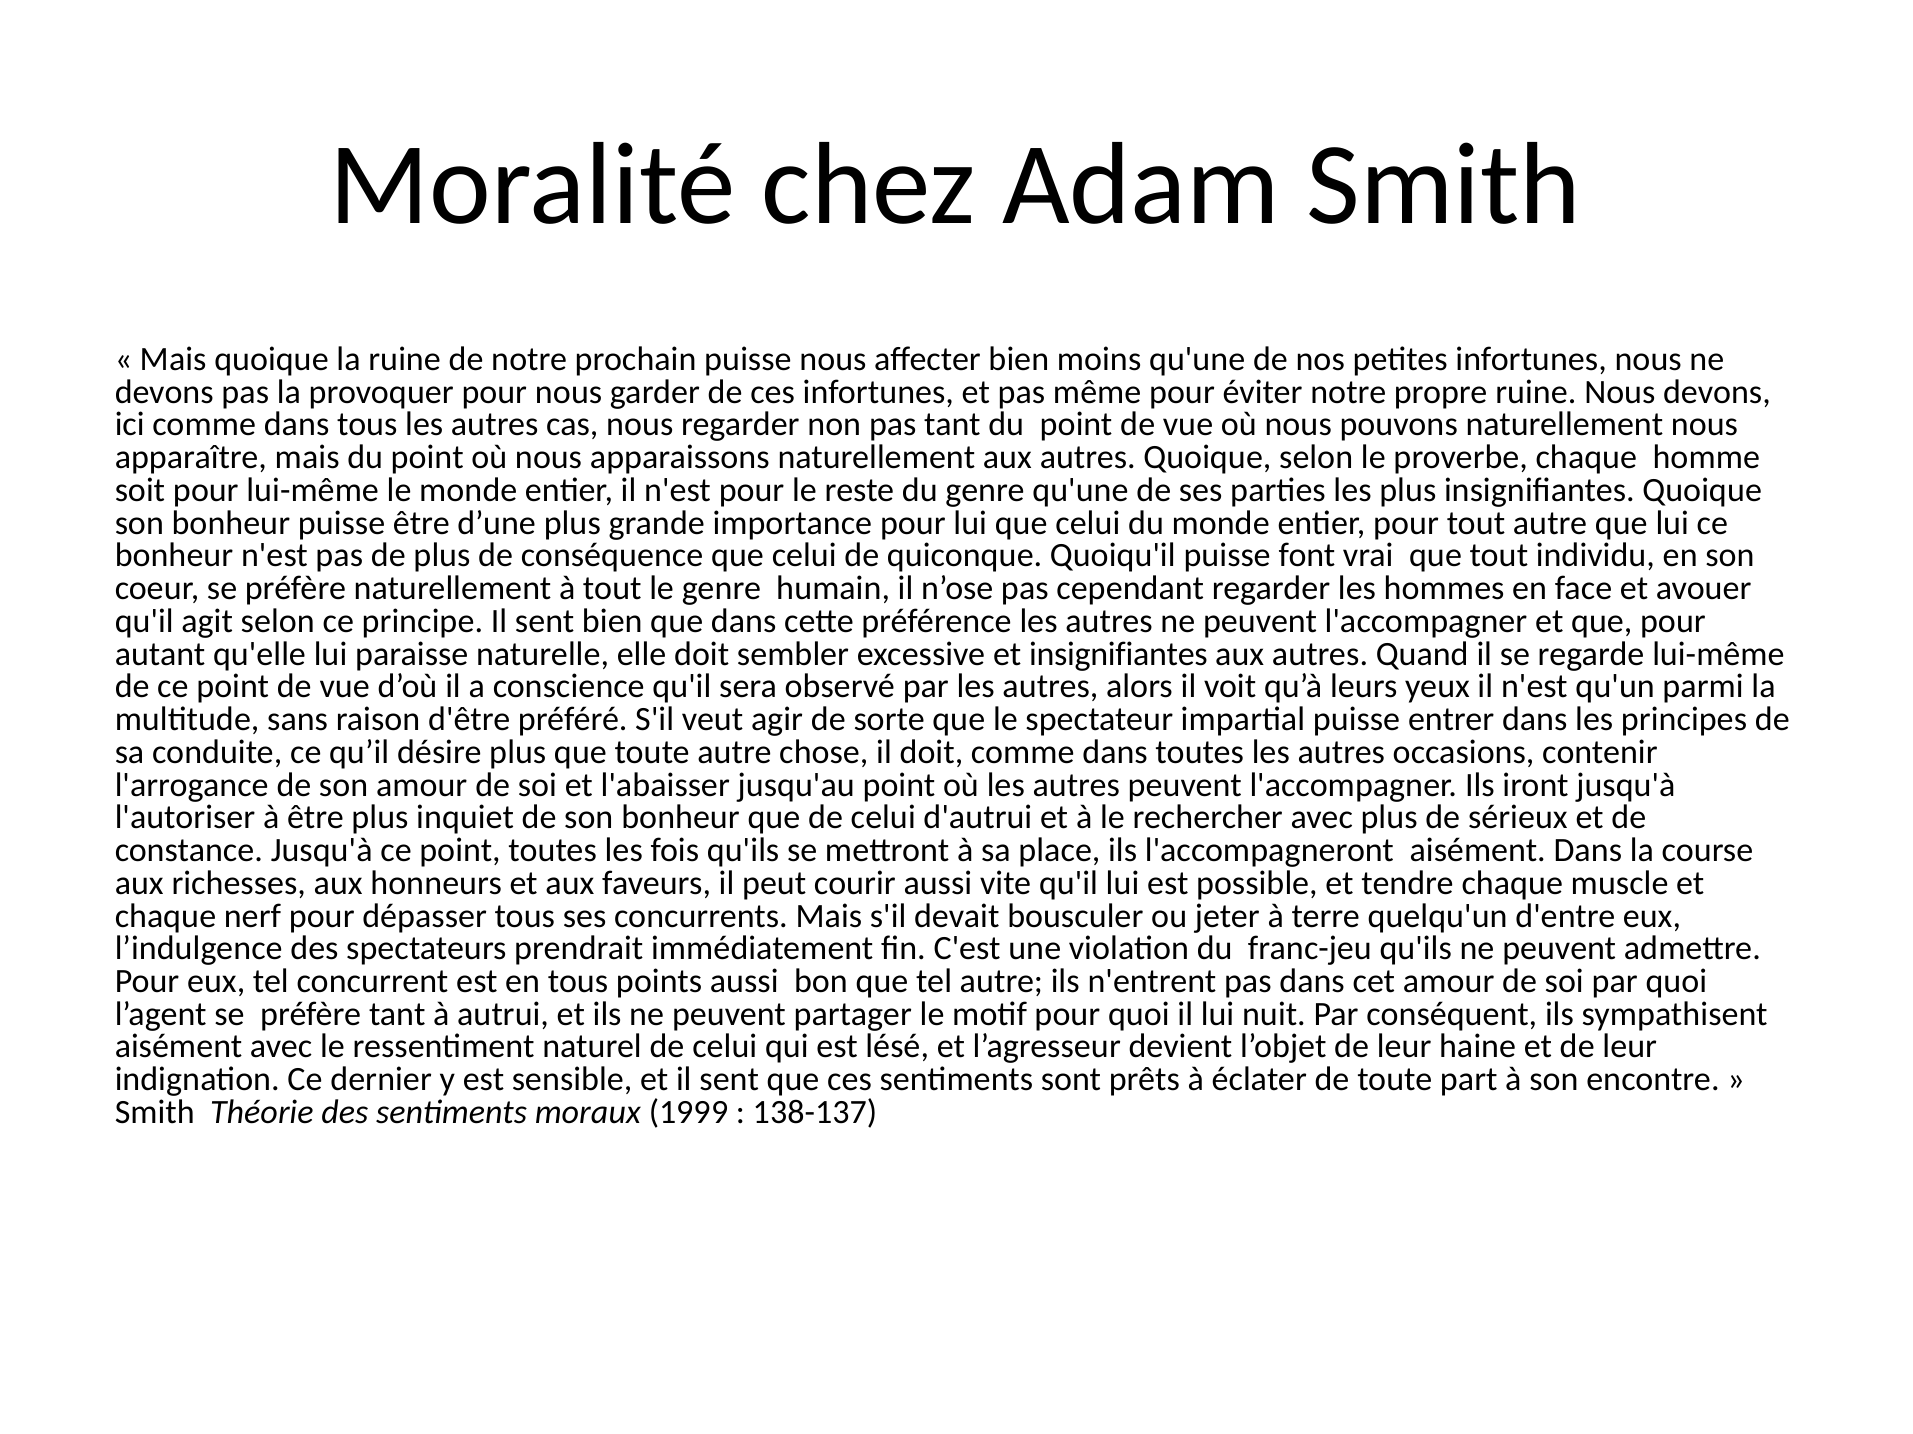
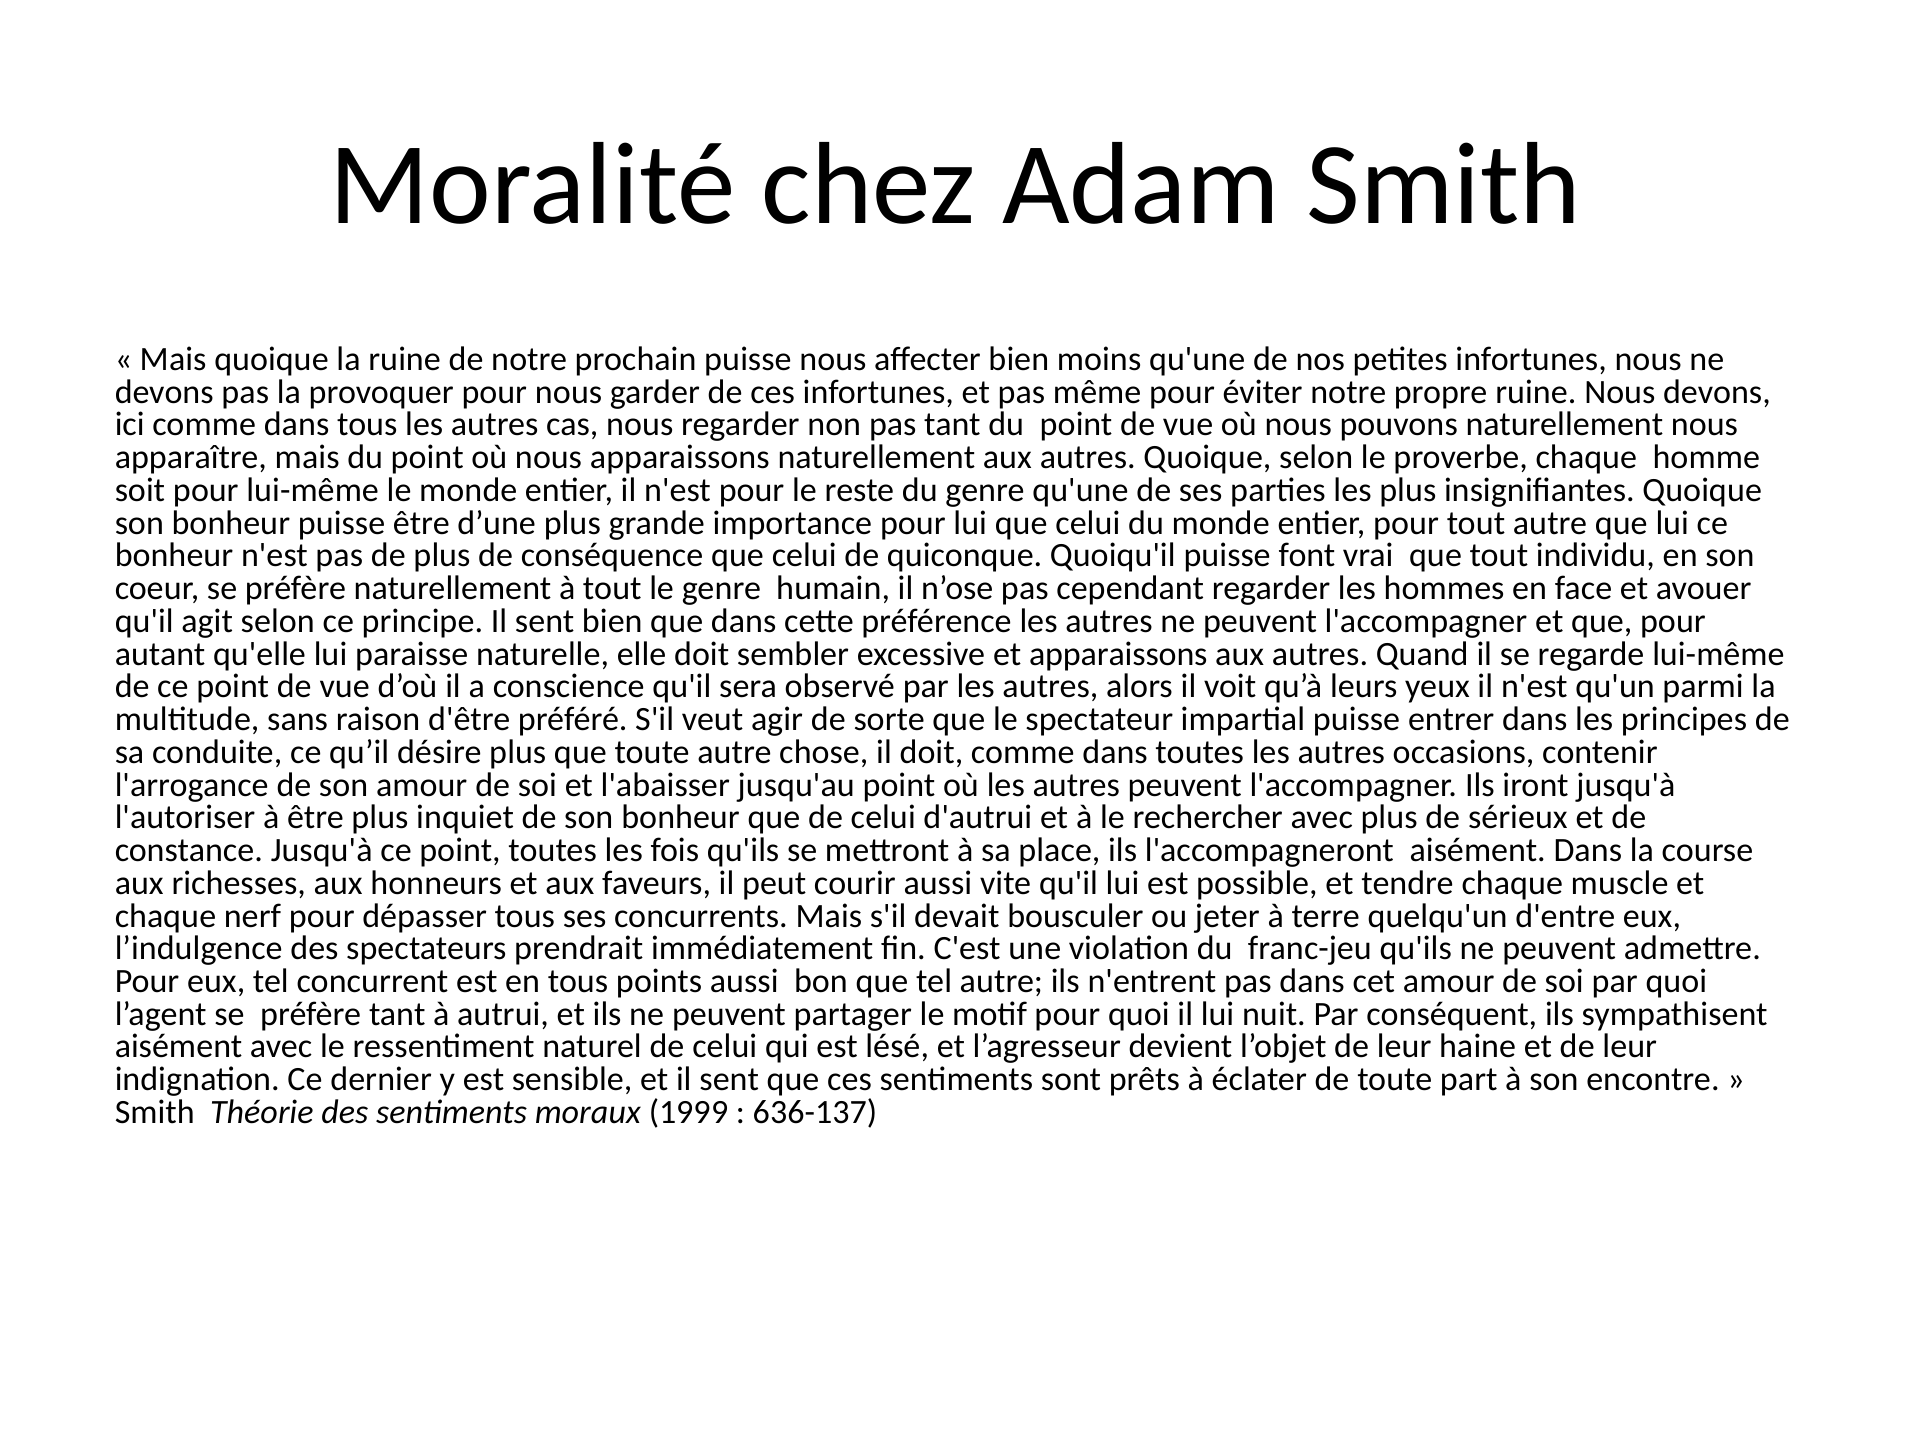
et insignifiantes: insignifiantes -> apparaissons (1118, 654)
138-137: 138-137 -> 636-137 (815, 1113)
